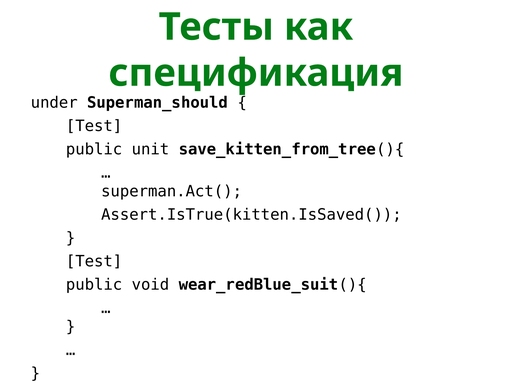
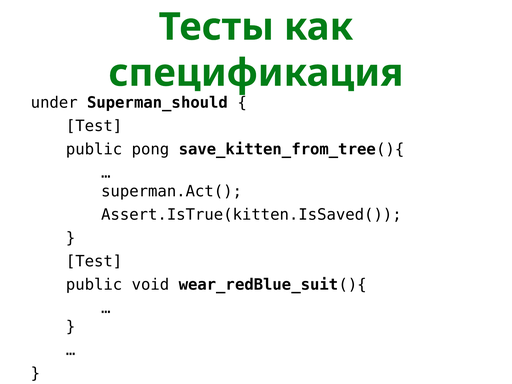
unit: unit -> pong (150, 149)
